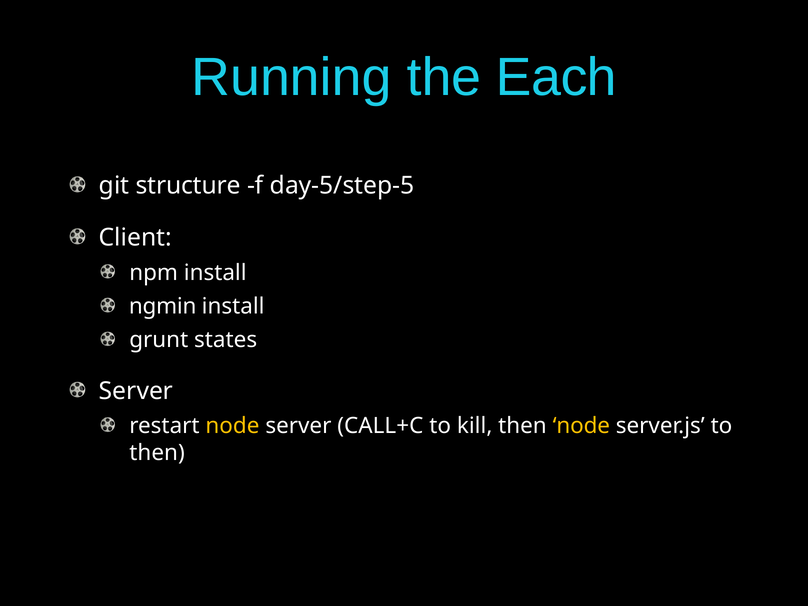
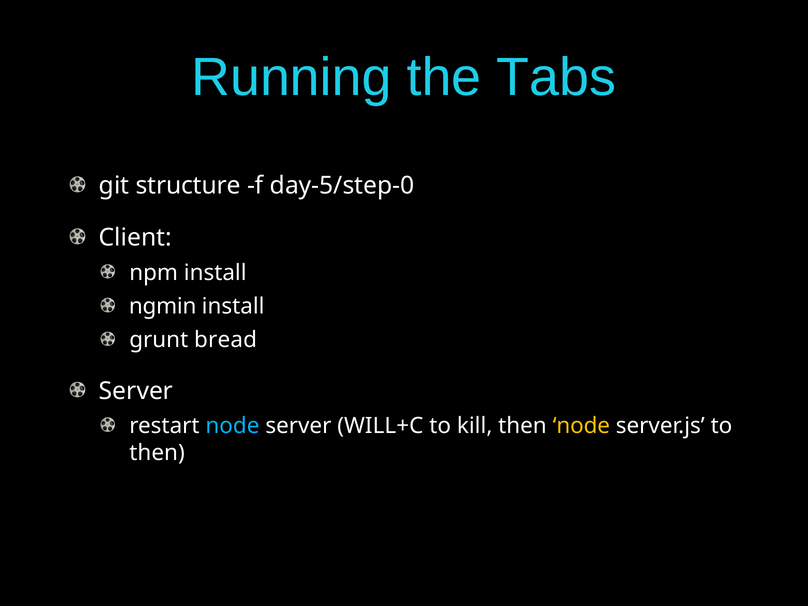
Each: Each -> Tabs (556, 78)
day-5/step-5: day-5/step-5 -> day-5/step-0 (342, 186)
states: states -> bread (226, 340)
node colour: yellow -> light blue (232, 426)
CALL+C: CALL+C -> WILL+C (380, 426)
